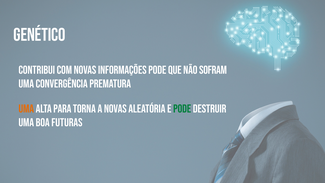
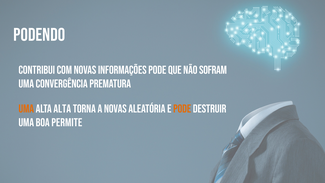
Genético: Genético -> Podendo (39, 35)
Alta Para: Para -> Alta (62, 109)
pode colour: green -> orange (182, 109)
futuras: futuras -> permite (67, 122)
